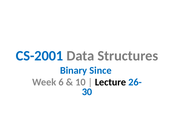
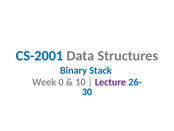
Since: Since -> Stack (101, 70)
6: 6 -> 0 (61, 82)
Lecture colour: black -> purple (110, 82)
